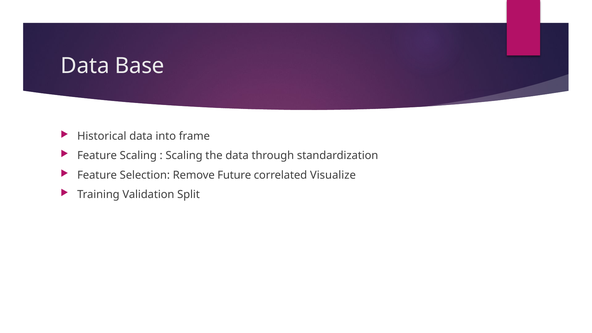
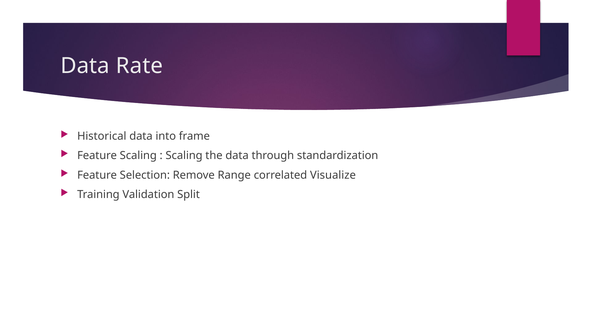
Base: Base -> Rate (139, 66)
Future: Future -> Range (234, 175)
